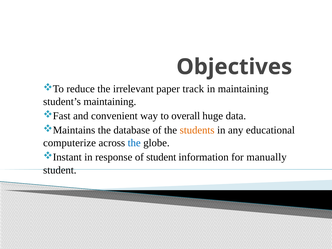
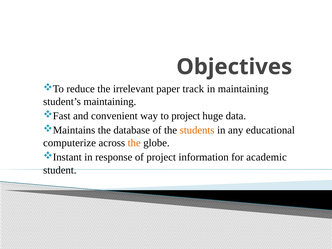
to overall: overall -> project (186, 116)
the colour: blue -> orange (134, 143)
of student: student -> project (161, 157)
manually: manually -> academic (267, 157)
